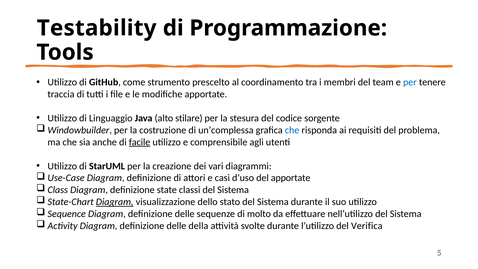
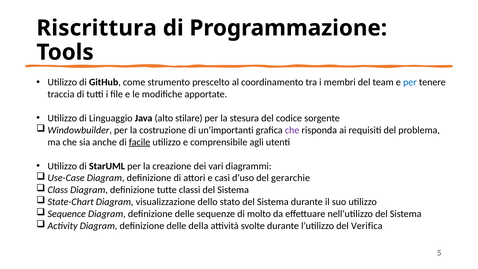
Testability: Testability -> Riscrittura (97, 28)
un’complessa: un’complessa -> un’importanti (226, 130)
che colour: blue -> purple (292, 130)
del apportate: apportate -> gerarchie (291, 178)
state: state -> tutte (167, 190)
Diagram underline: present -> none (115, 202)
